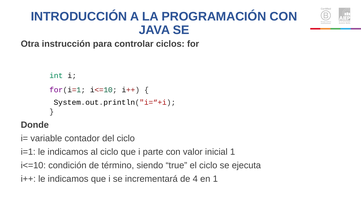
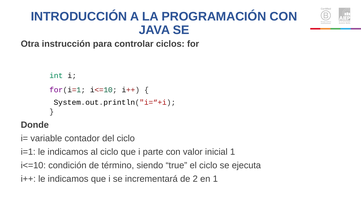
4: 4 -> 2 (195, 179)
